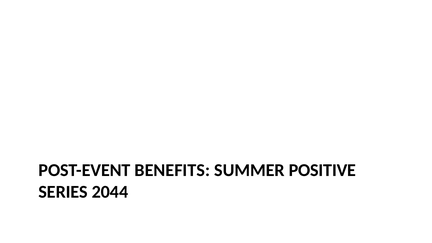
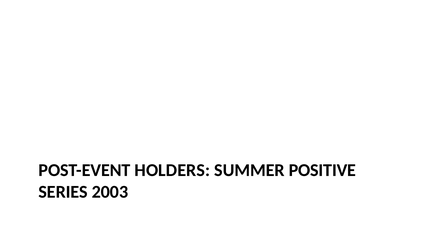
BENEFITS: BENEFITS -> HOLDERS (172, 170)
2044: 2044 -> 2003 (110, 192)
